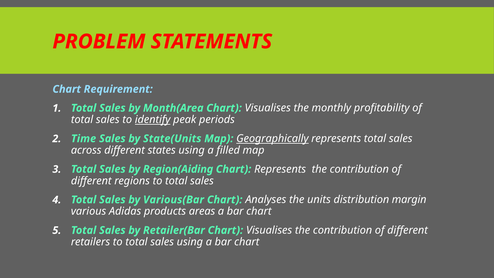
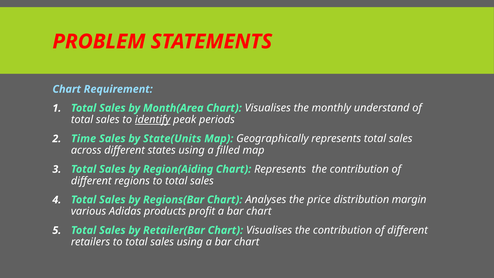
profitability: profitability -> understand (382, 108)
Geographically underline: present -> none (272, 139)
Various(Bar: Various(Bar -> Regions(Bar (174, 200)
units: units -> price (319, 200)
areas: areas -> profit (202, 211)
